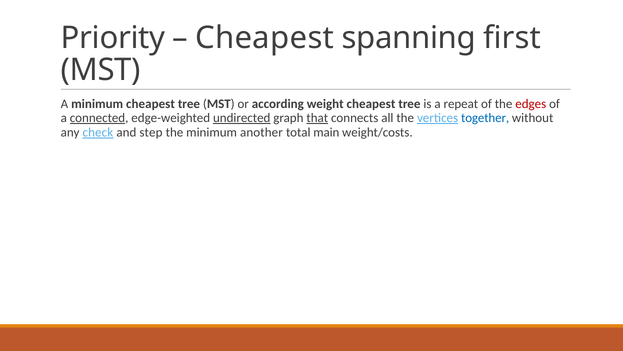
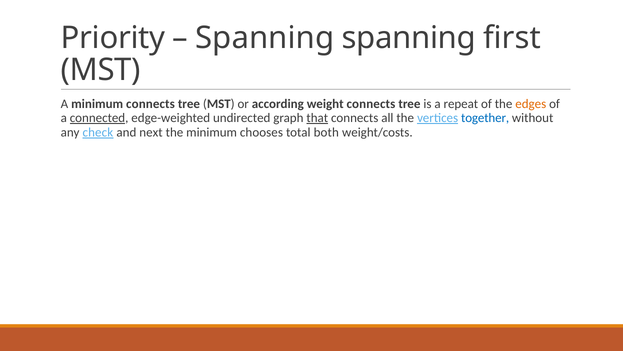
Cheapest: Cheapest -> Spanning (265, 38)
minimum cheapest: cheapest -> connects (151, 104)
weight cheapest: cheapest -> connects (371, 104)
edges colour: red -> orange (531, 104)
undirected underline: present -> none (242, 118)
step: step -> next (151, 132)
another: another -> chooses (261, 132)
main: main -> both (326, 132)
